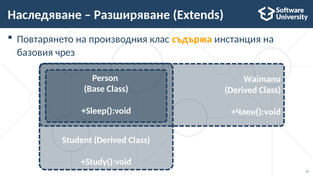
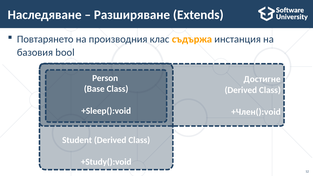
чрез: чрез -> bool (65, 52)
Waimanu: Waimanu -> Достигне (262, 79)
